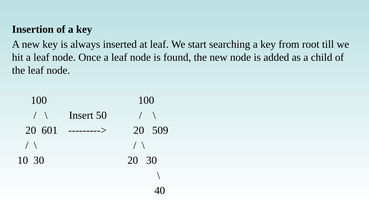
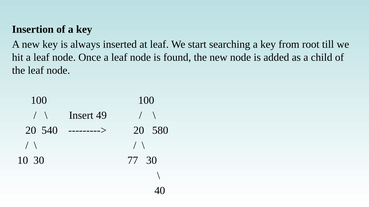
50: 50 -> 49 (101, 116)
601: 601 -> 540 (50, 131)
509: 509 -> 580 (160, 131)
30 20: 20 -> 77 (133, 161)
